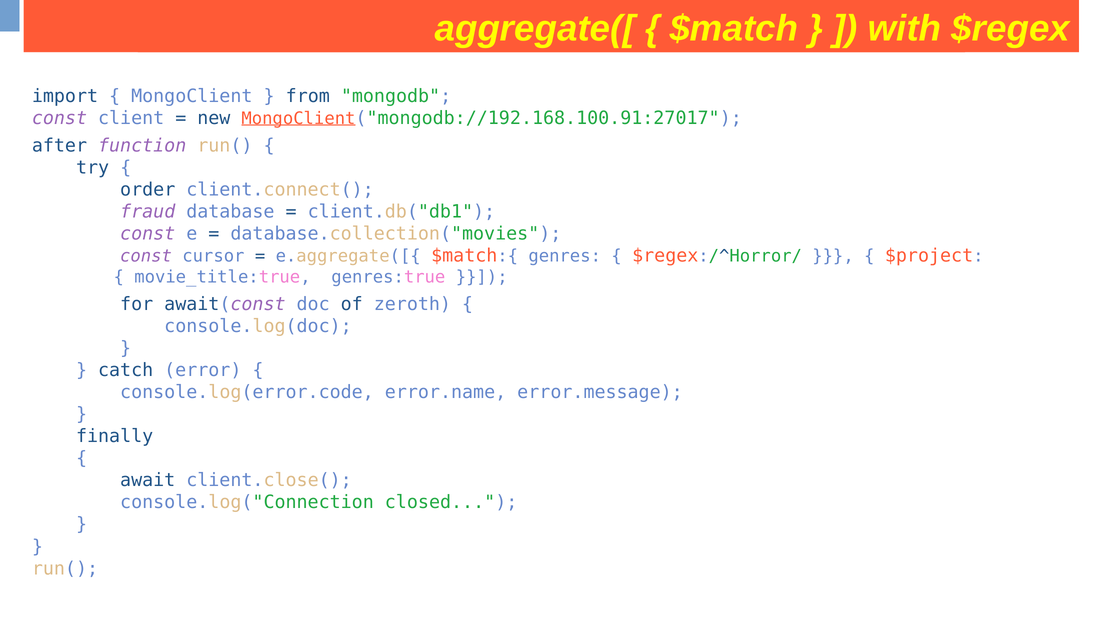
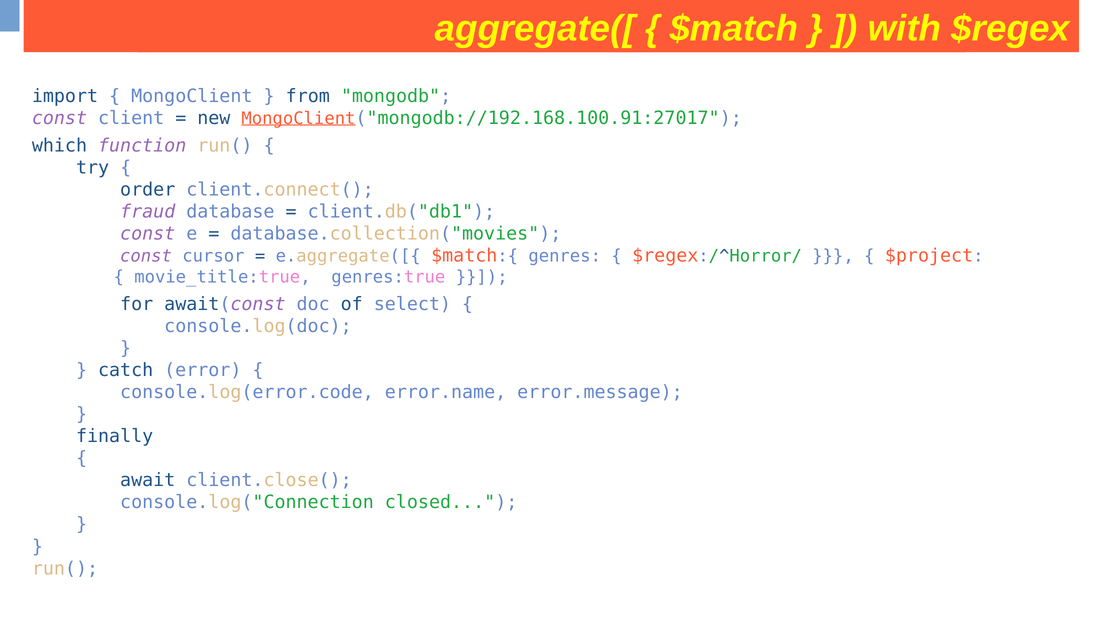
after: after -> which (59, 146)
zeroth: zeroth -> select (412, 304)
